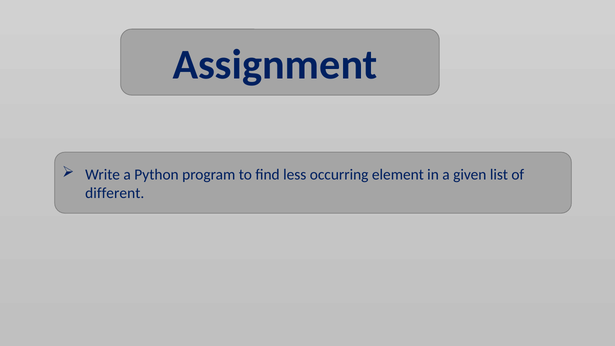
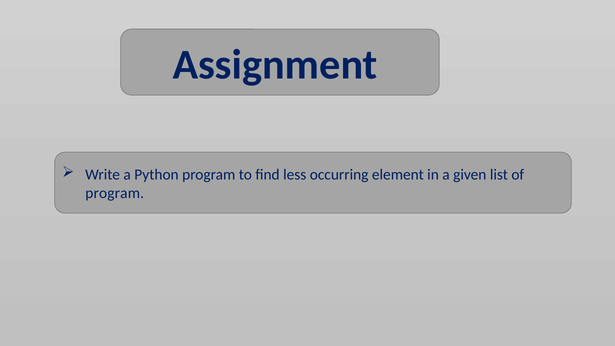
different: different -> program (115, 193)
